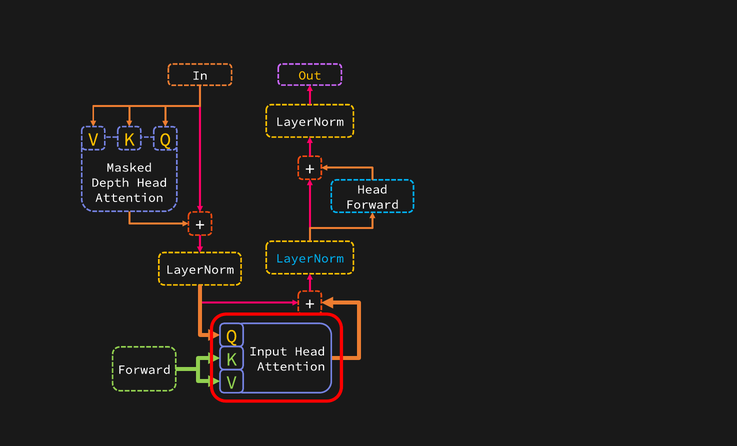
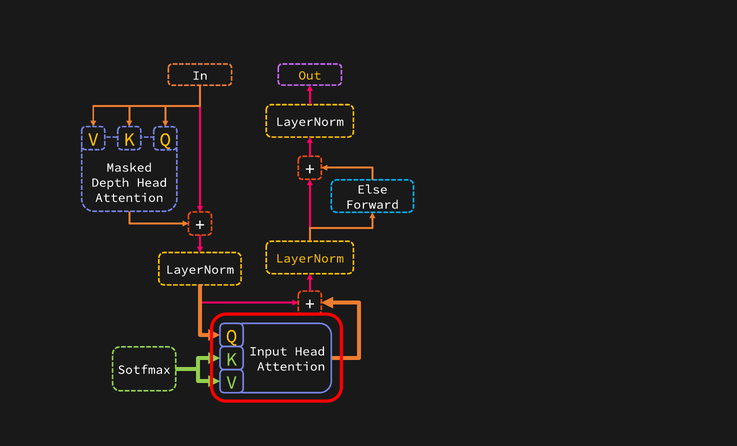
Head: Head -> Else (372, 190)
LayerNorm colour: light blue -> yellow (310, 259)
Forward: Forward -> Sotfmax (144, 370)
